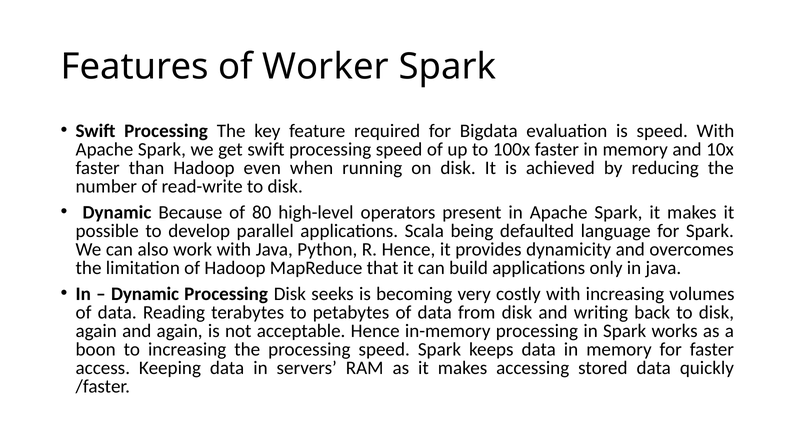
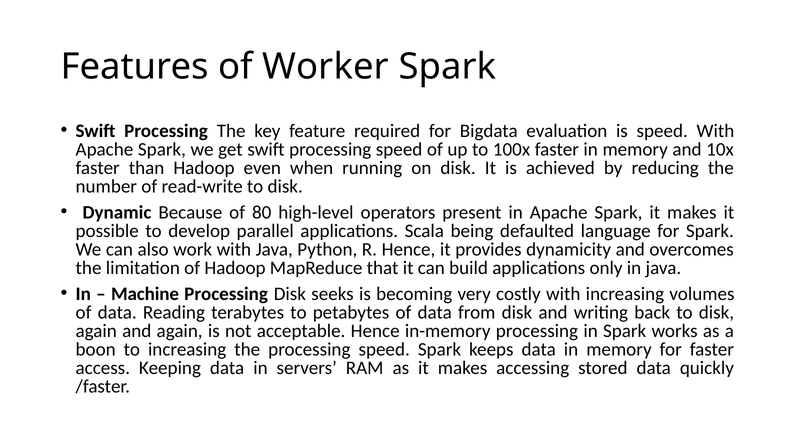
Dynamic: Dynamic -> Machine (145, 294)
